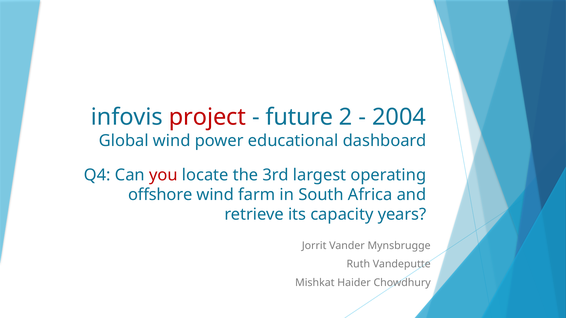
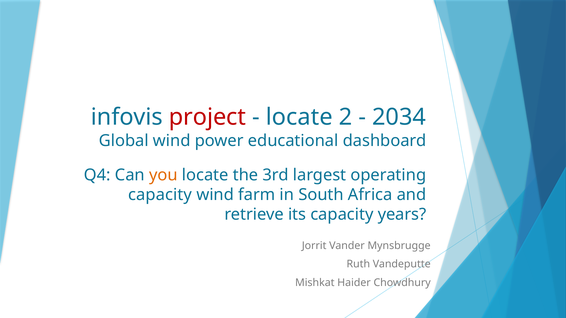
future: future -> locate (299, 117)
2004: 2004 -> 2034 (399, 117)
you colour: red -> orange (163, 175)
offshore: offshore -> capacity (160, 195)
